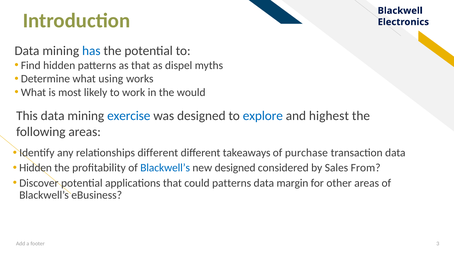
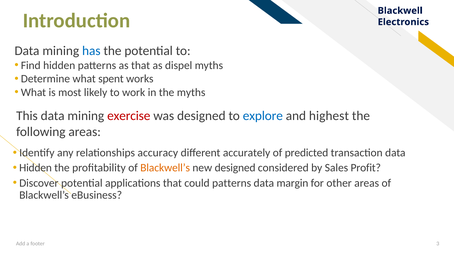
using: using -> spent (111, 79)
the would: would -> myths (191, 93)
exercise colour: blue -> red (129, 116)
relationships different: different -> accuracy (158, 153)
takeaways: takeaways -> accurately (247, 153)
purchase: purchase -> predicted (307, 153)
Blackwell’s colour: blue -> orange (165, 168)
From: From -> Profit (366, 168)
